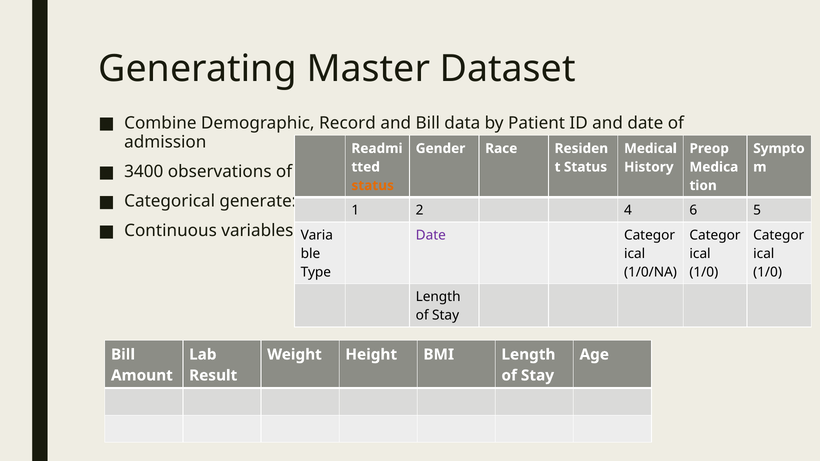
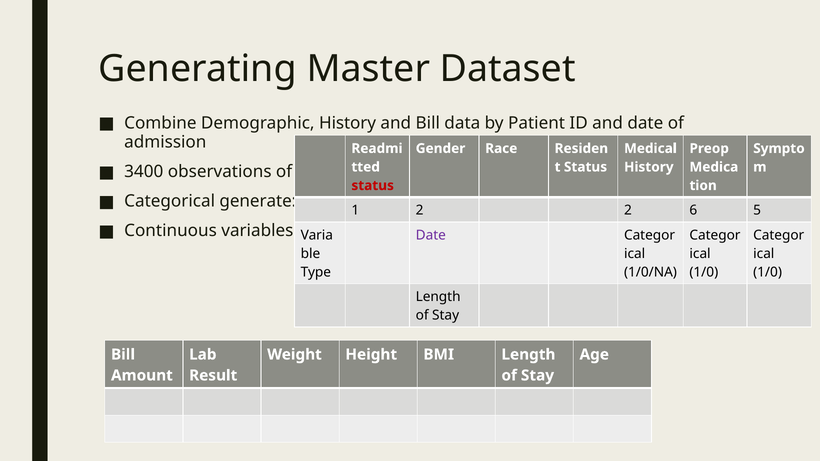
Demographic Record: Record -> History (348, 123)
status colour: orange -> red (373, 186)
2 4: 4 -> 2 (628, 210)
